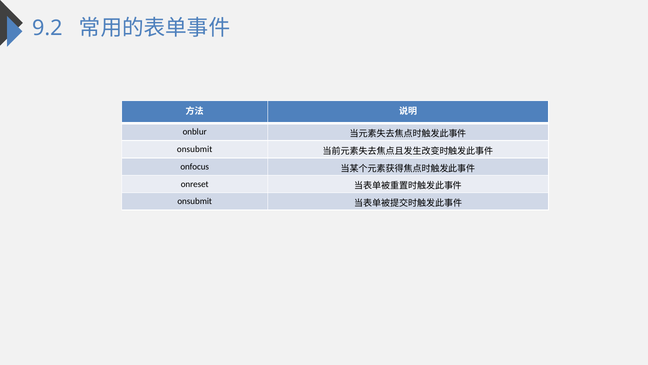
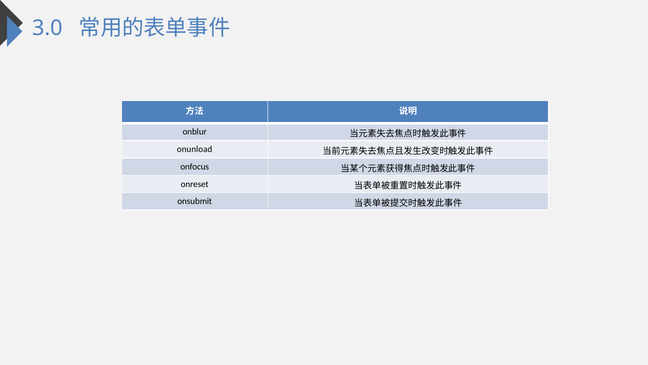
9.2: 9.2 -> 3.0 (47, 28)
onsubmit: onsubmit -> onunload (195, 149)
